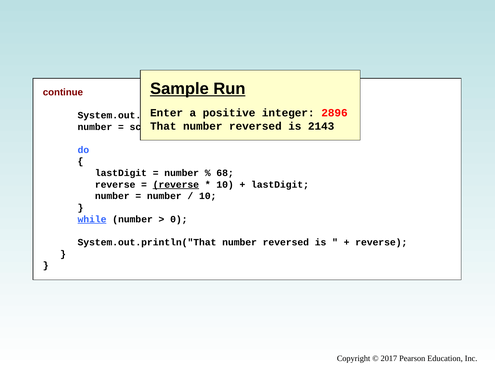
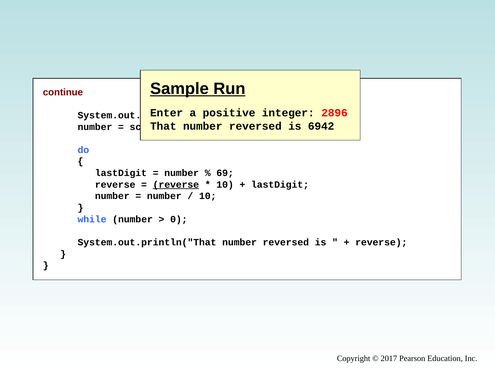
2143: 2143 -> 6942 (321, 126)
68: 68 -> 69 (225, 173)
while underline: present -> none (92, 219)
